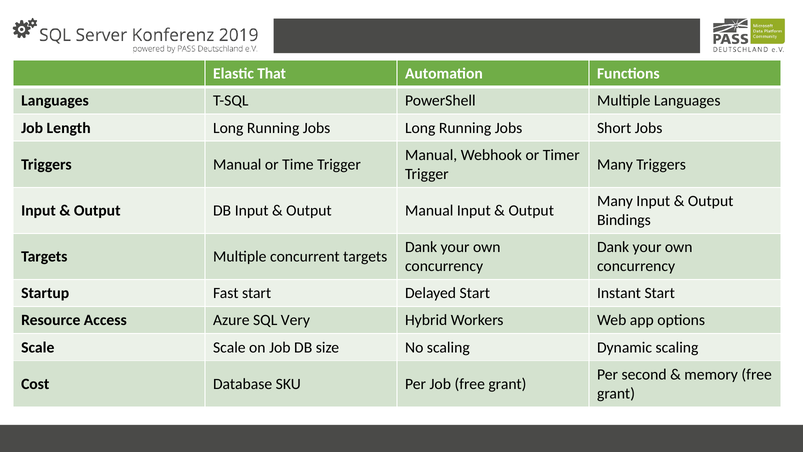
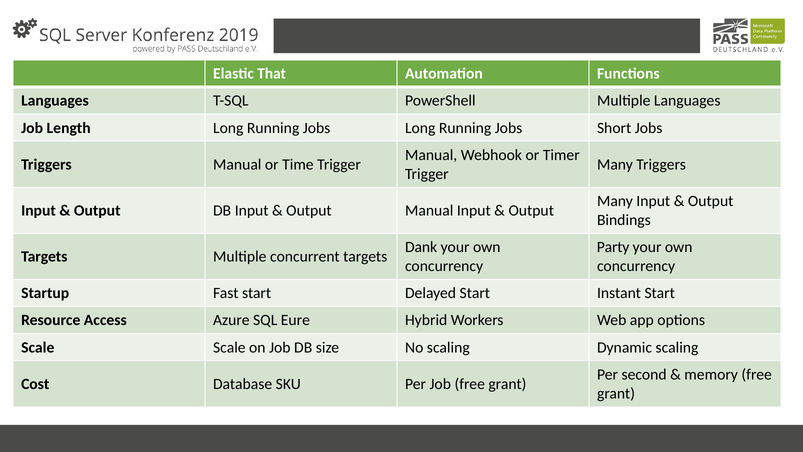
Dank: Dank -> Party (613, 247)
Very: Very -> Eure (295, 320)
